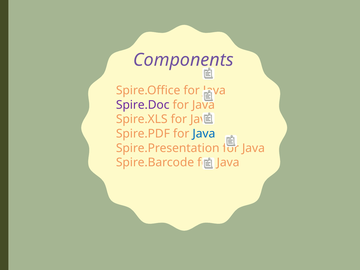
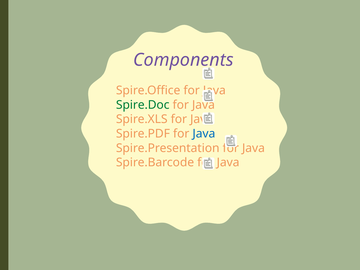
Spire.Doc colour: purple -> green (143, 105)
